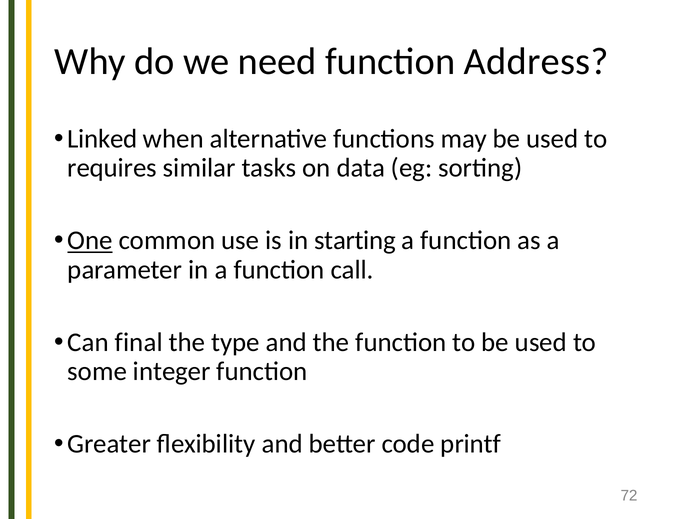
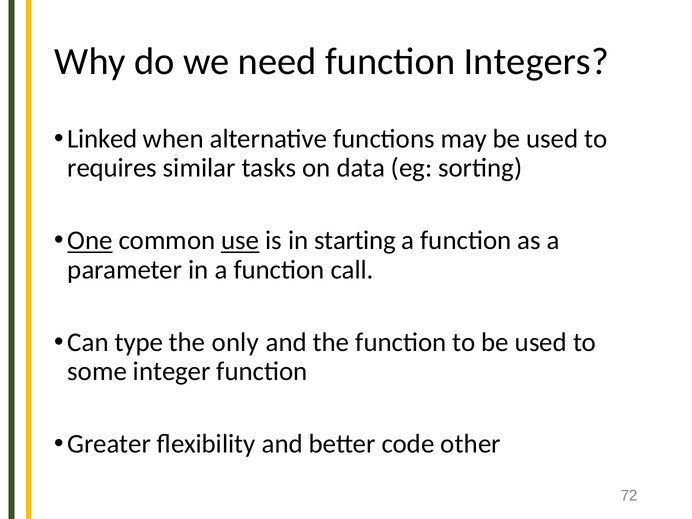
Address: Address -> Integers (536, 61)
use underline: none -> present (240, 241)
final: final -> type (139, 342)
type: type -> only (235, 342)
printf: printf -> other (471, 444)
